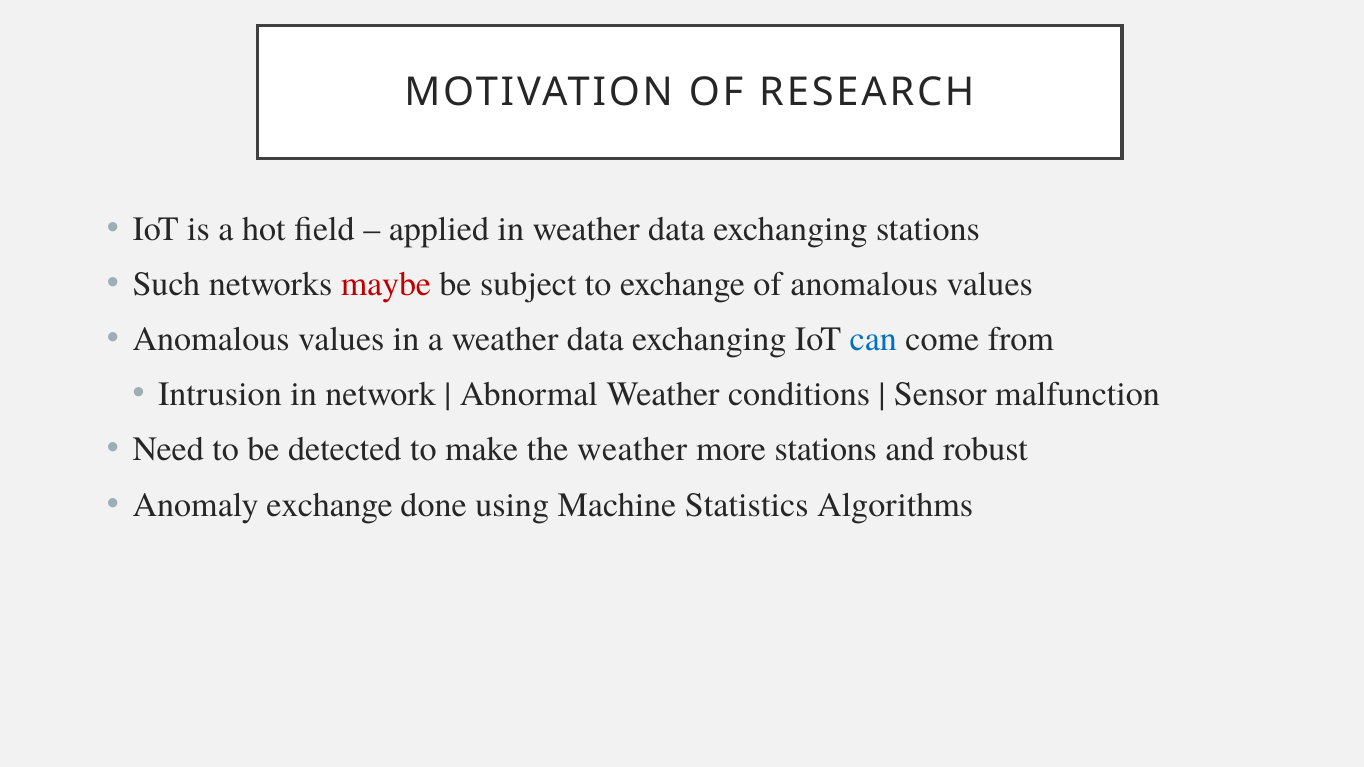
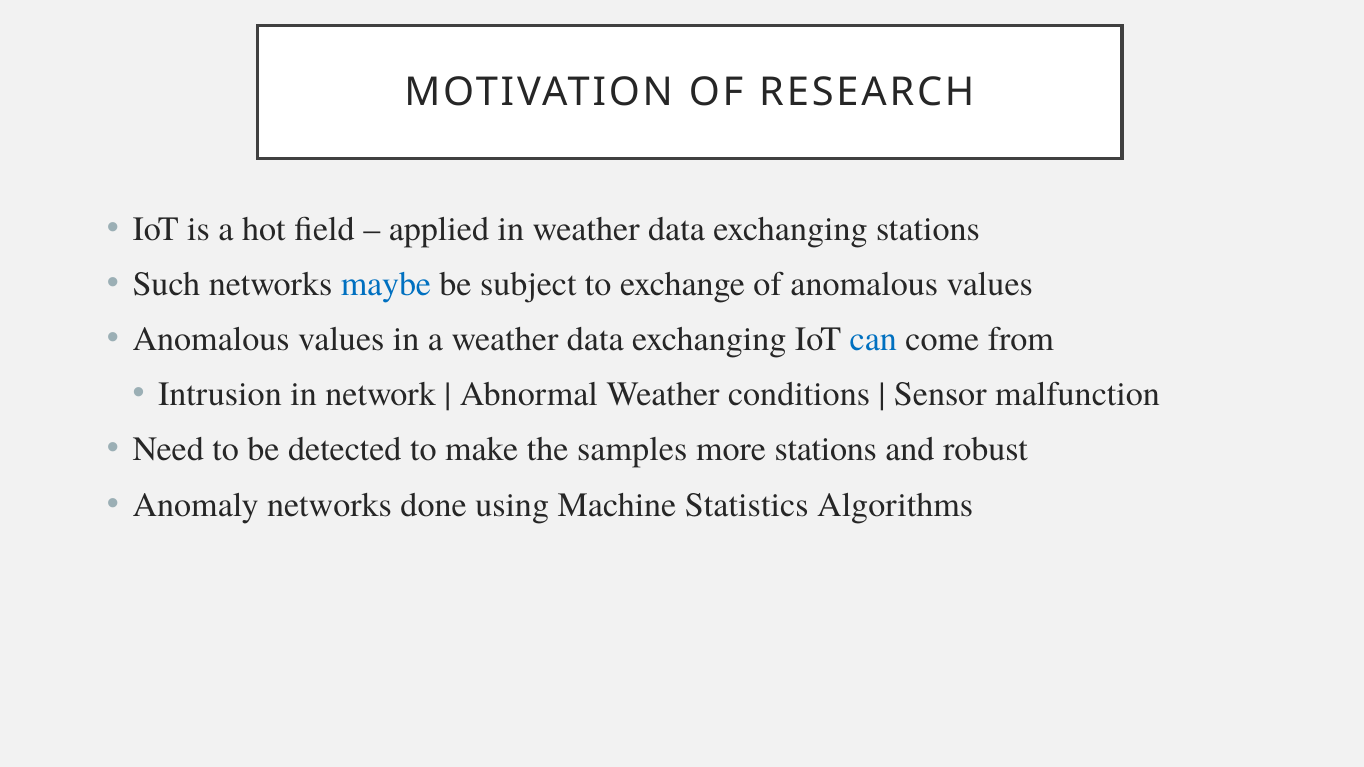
maybe colour: red -> blue (386, 284)
the weather: weather -> samples (632, 450)
Anomaly exchange: exchange -> networks (330, 505)
